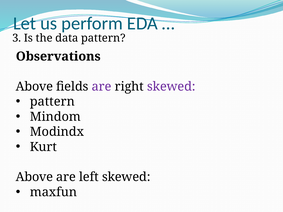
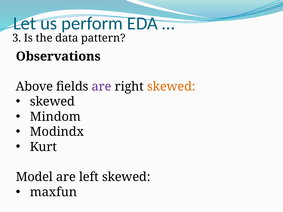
skewed colour: purple -> orange (171, 87)
pattern: pattern -> skewed (52, 102)
Above: Above -> Model (34, 177)
